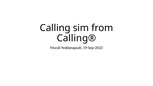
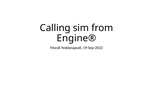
Calling®: Calling® -> Engine® (76, 38)
